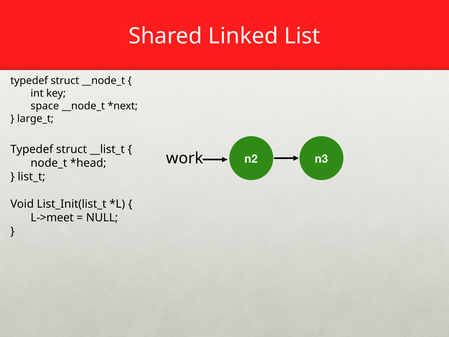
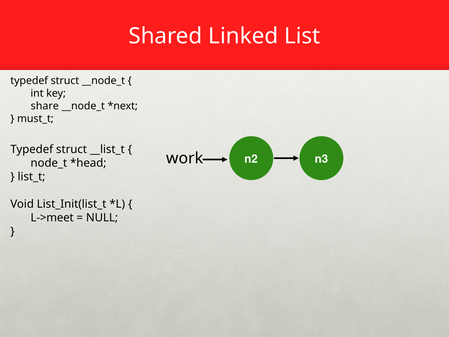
space: space -> share (45, 106)
large_t: large_t -> must_t (35, 119)
